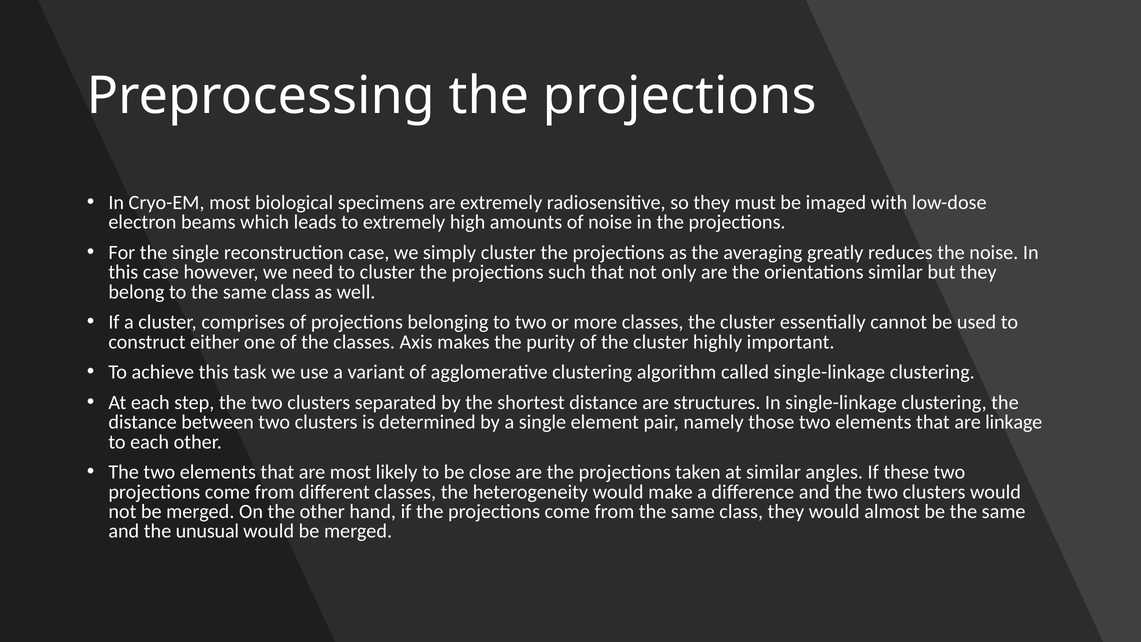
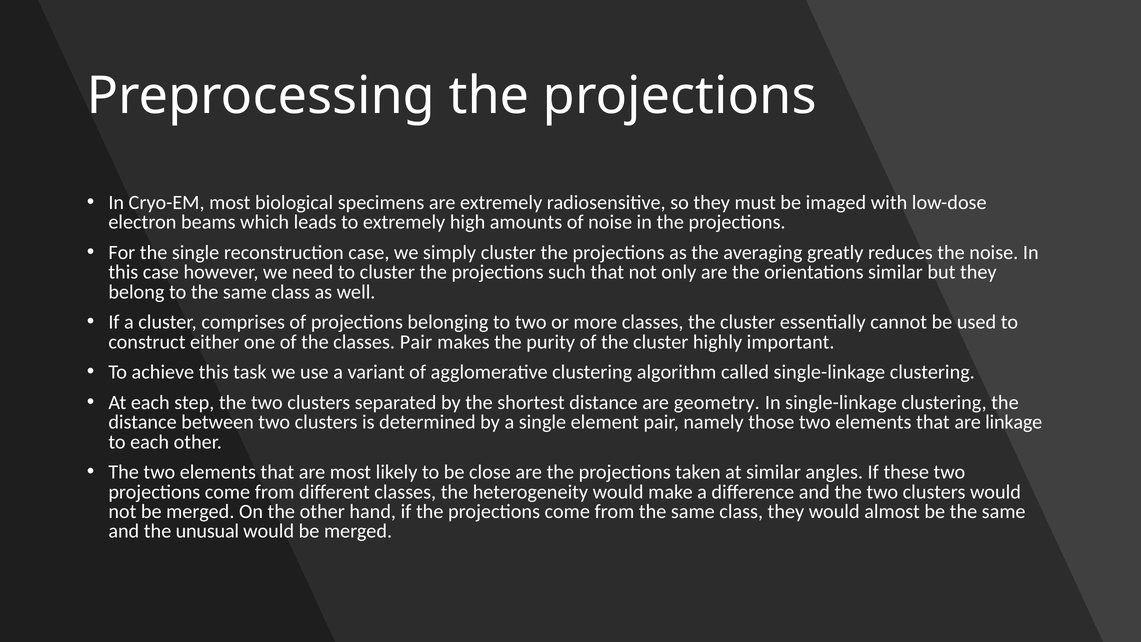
classes Axis: Axis -> Pair (416, 342)
structures: structures -> geometry (717, 402)
